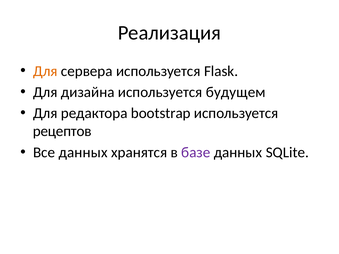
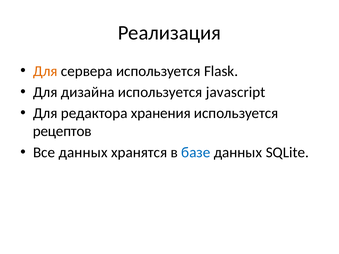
будущем: будущем -> javascript (236, 92)
bootstrap: bootstrap -> хранения (161, 113)
базе colour: purple -> blue (196, 153)
